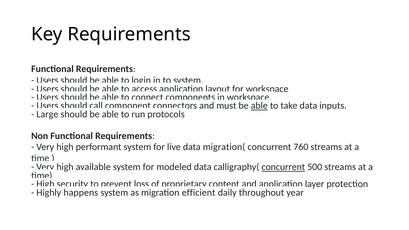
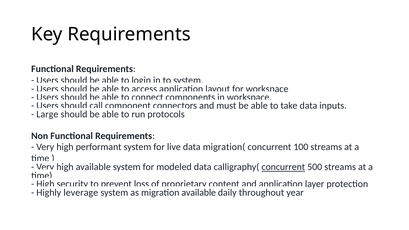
able underline: present -> none (259, 106)
760: 760 -> 100 (301, 147)
happens: happens -> leverage (81, 193)
migration efficient: efficient -> available (199, 193)
